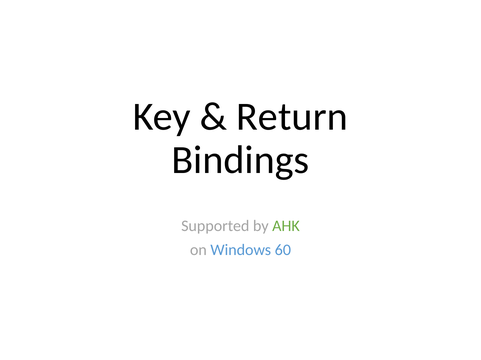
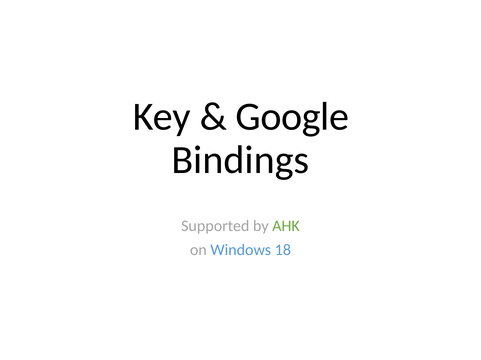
Return: Return -> Google (292, 117)
60: 60 -> 18 (283, 250)
